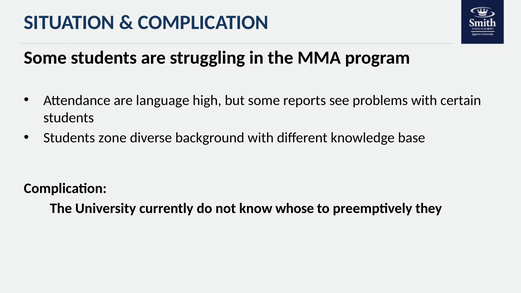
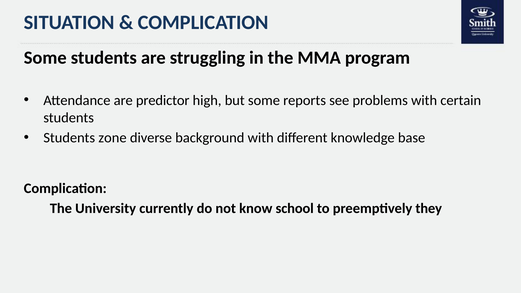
language: language -> predictor (163, 100)
whose: whose -> school (295, 209)
